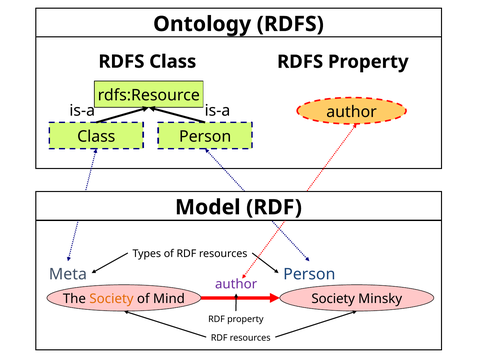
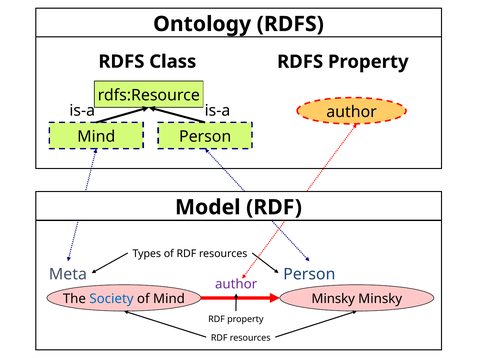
Class: Class -> Mind (96, 137)
Society colour: orange -> blue (111, 299)
Mind Society: Society -> Minsky (333, 299)
